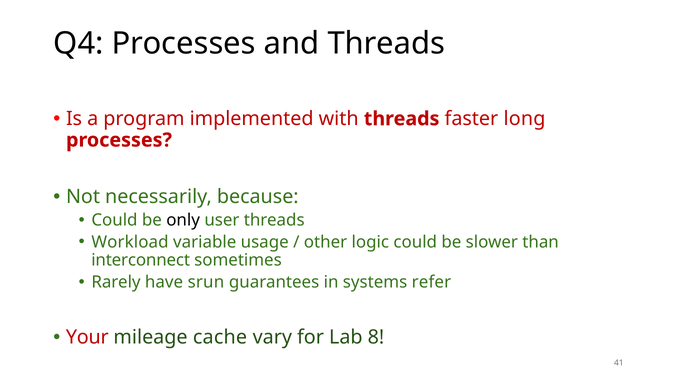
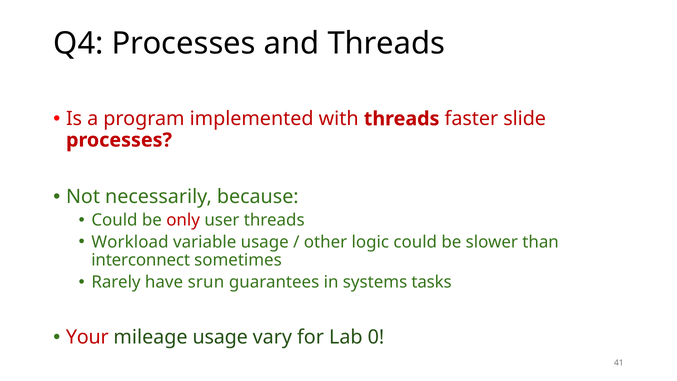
long: long -> slide (525, 119)
only colour: black -> red (183, 220)
refer: refer -> tasks (432, 282)
mileage cache: cache -> usage (220, 337)
8: 8 -> 0 (376, 337)
